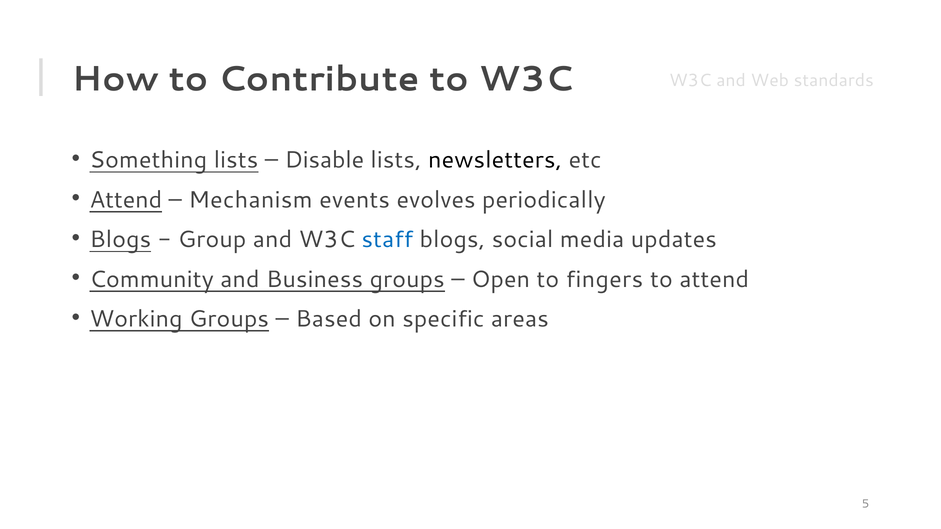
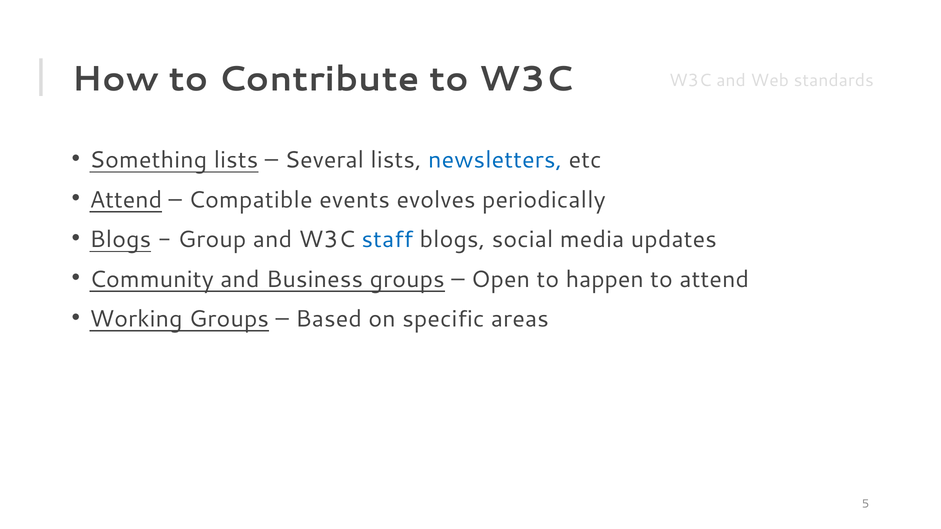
Disable: Disable -> Several (324, 160)
newsletters colour: black -> blue (495, 160)
Mechanism: Mechanism -> Compatible (250, 200)
fingers: fingers -> happen (605, 279)
